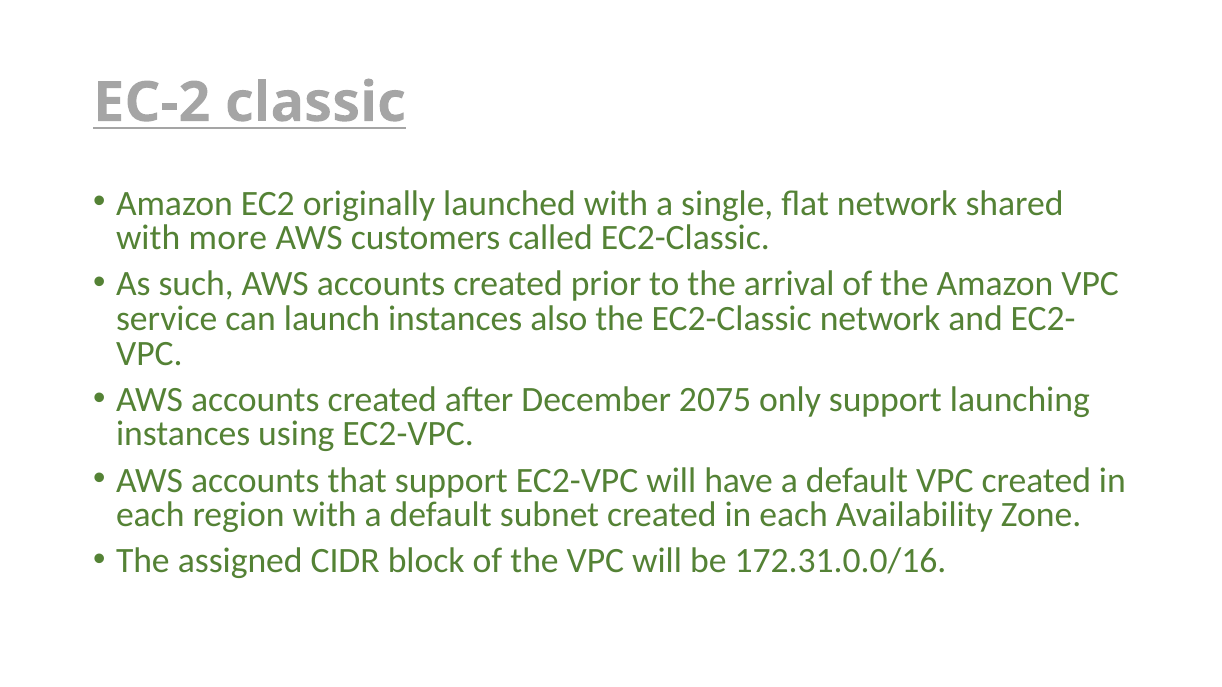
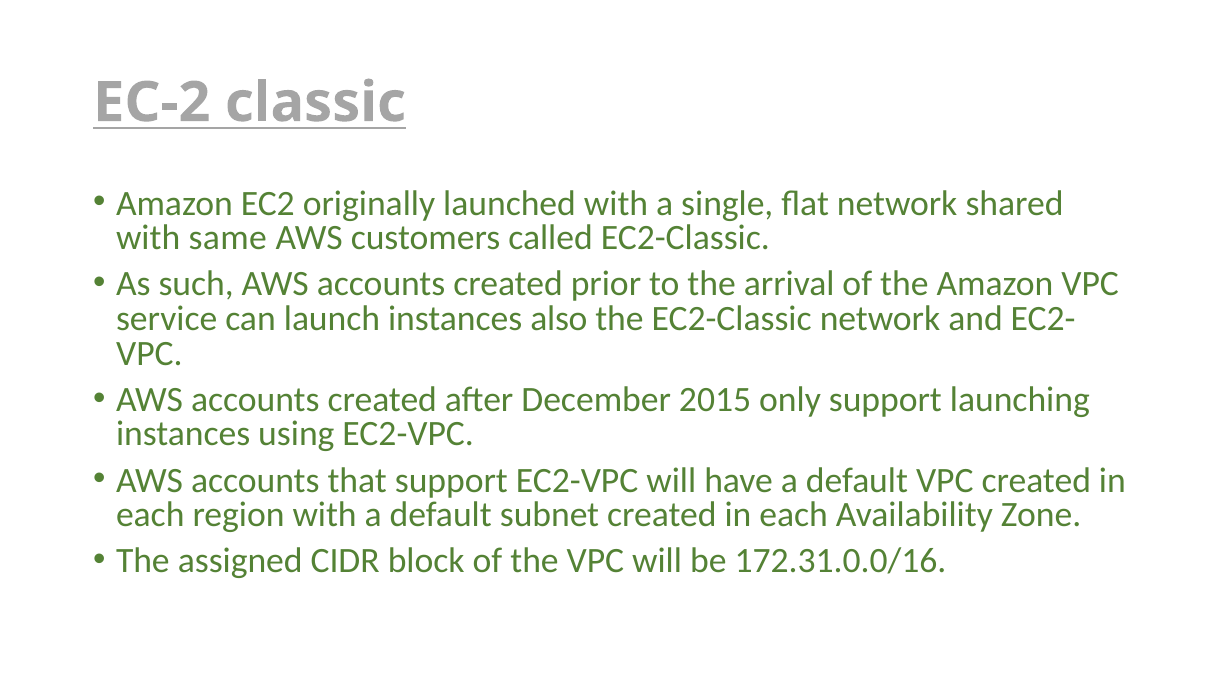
more: more -> same (228, 238)
2075: 2075 -> 2015 (715, 400)
